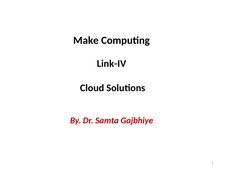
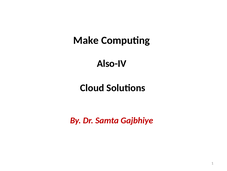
Link-IV: Link-IV -> Also-IV (112, 63)
